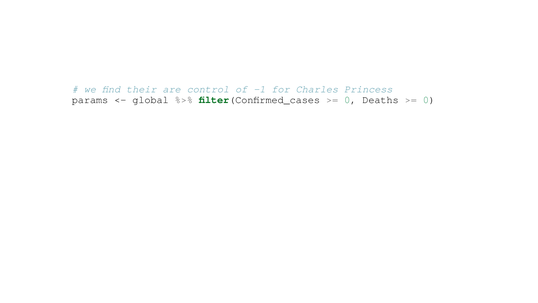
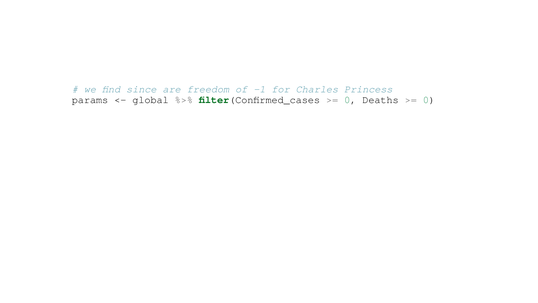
their: their -> since (141, 89)
control: control -> freedom (208, 89)
